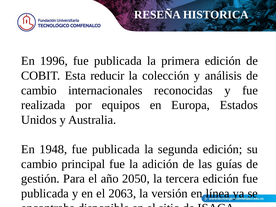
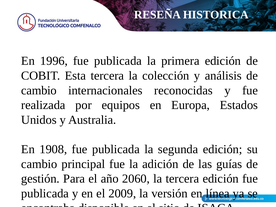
Esta reducir: reducir -> tercera (107, 76)
1948: 1948 -> 1908 (53, 149)
2050: 2050 -> 2060 (136, 179)
2063: 2063 -> 2009 (122, 193)
